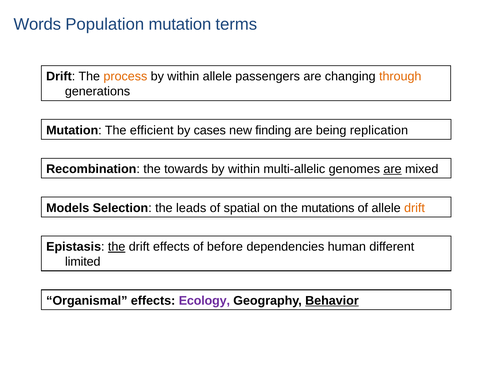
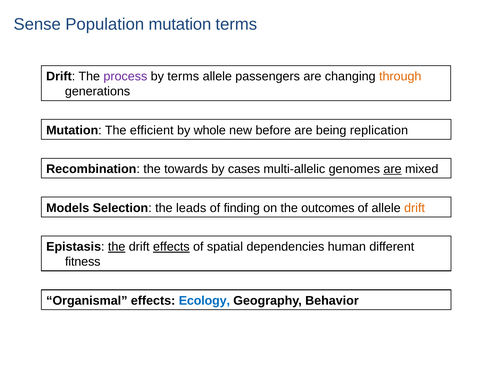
Words: Words -> Sense (37, 24)
process colour: orange -> purple (125, 76)
within: within -> terms (183, 76)
cases: cases -> whole (210, 130)
finding: finding -> before (273, 130)
within: within -> cases (244, 169)
spatial: spatial -> finding (242, 208)
mutations: mutations -> outcomes (328, 208)
effects underline: none -> present (171, 247)
before: before -> spatial (225, 247)
limited: limited -> fitness (83, 262)
Ecology colour: purple -> blue (204, 301)
Behavior underline: present -> none (332, 301)
